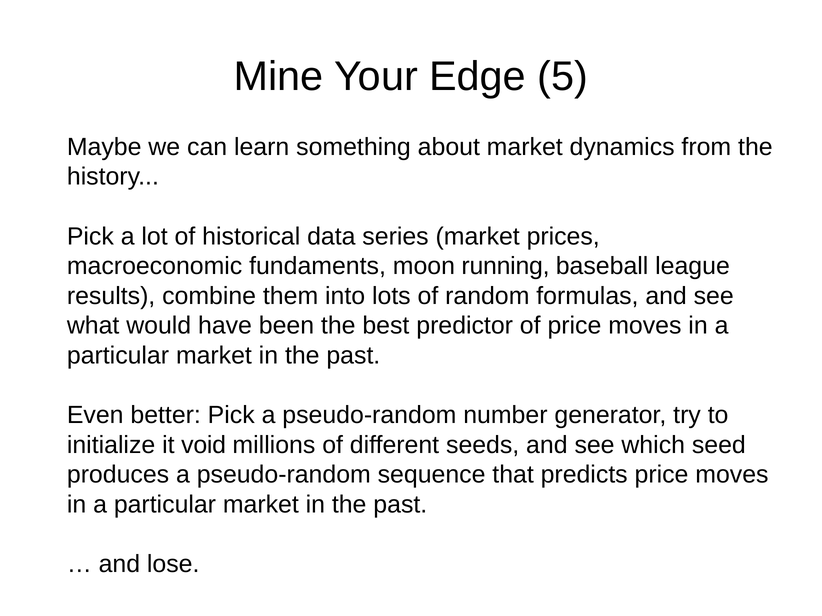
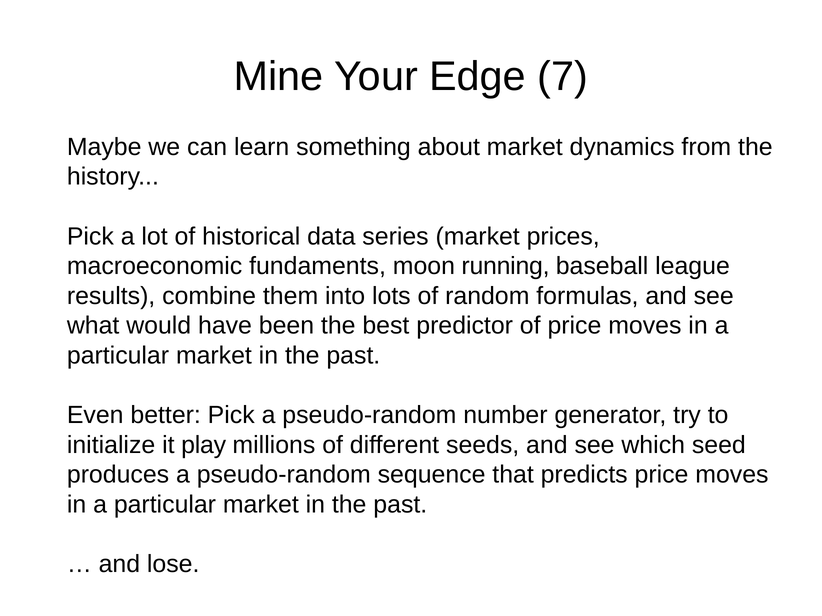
5: 5 -> 7 (563, 77)
void: void -> play (204, 445)
